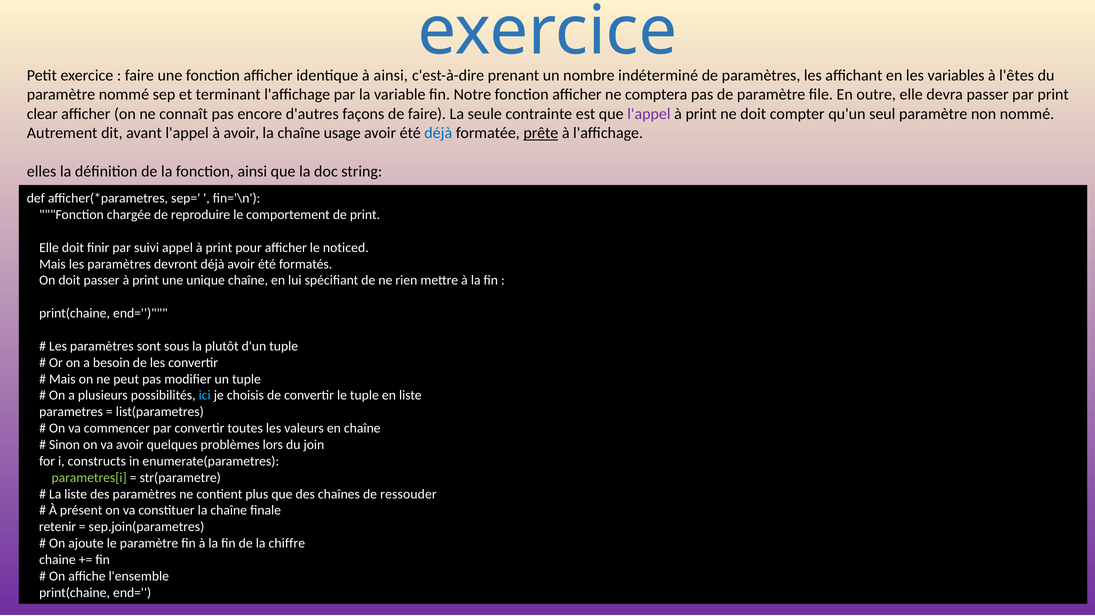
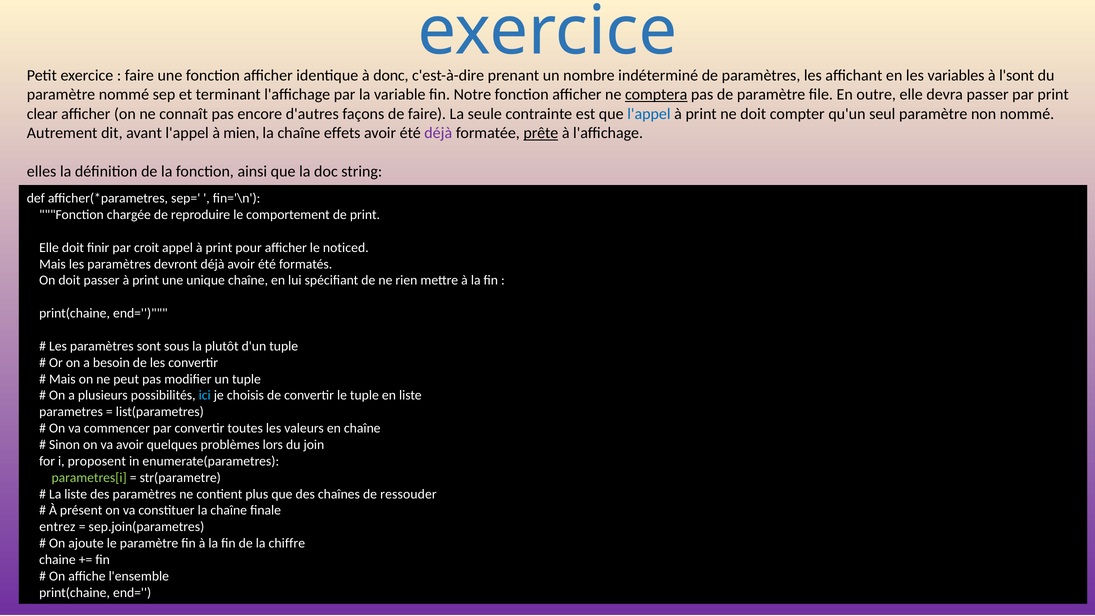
à ainsi: ainsi -> donc (391, 75)
l'êtes: l'êtes -> l'sont (1017, 75)
comptera underline: none -> present (656, 95)
l'appel colour: purple -> blue (649, 114)
à avoir: avoir -> mien (241, 133)
usage: usage -> effets (342, 133)
déjà colour: blue -> purple (438, 133)
suivi: suivi -> croit (147, 248)
constructs: constructs -> proposent (97, 461)
retenir: retenir -> entrez (57, 527)
